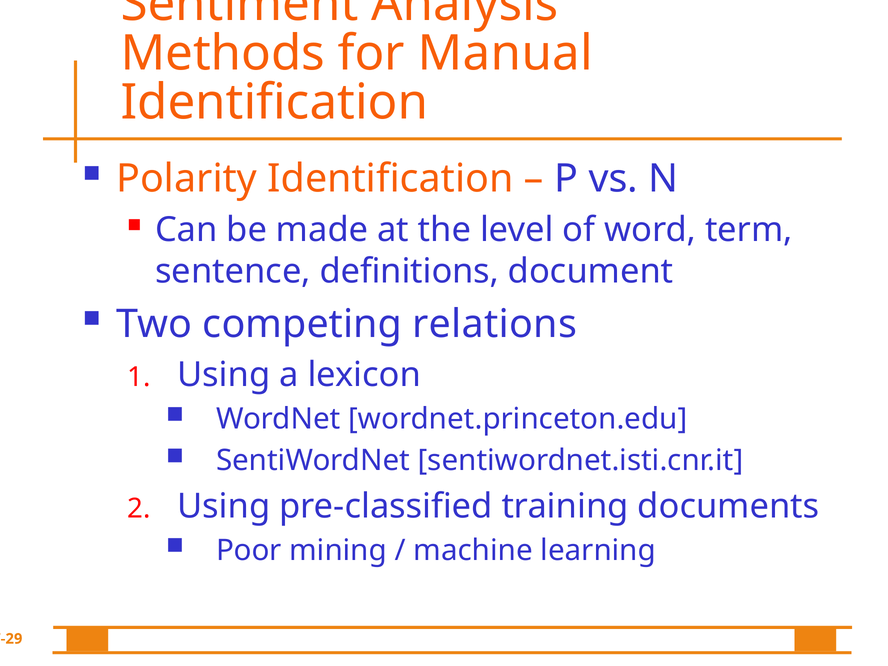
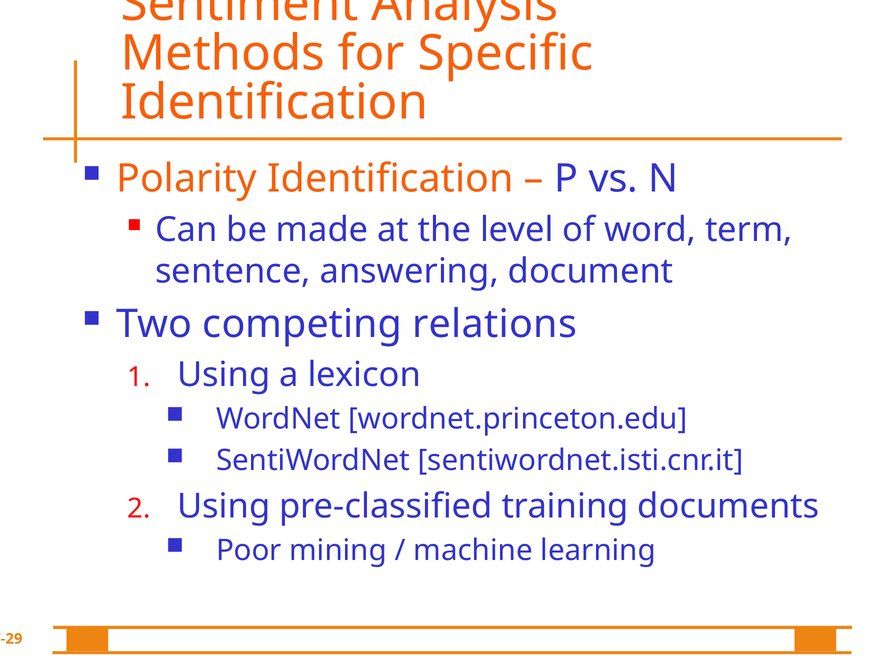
Manual: Manual -> Specific (505, 53)
definitions: definitions -> answering (409, 271)
